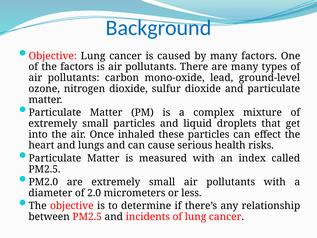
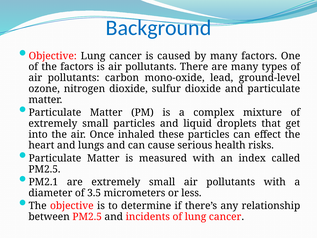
PM2.0: PM2.0 -> PM2.1 (43, 182)
2.0: 2.0 -> 3.5 (94, 193)
